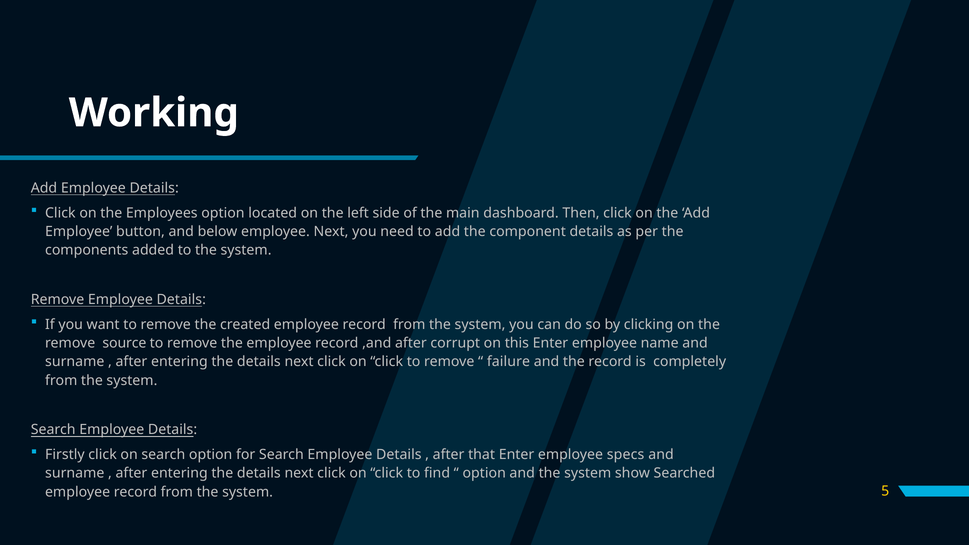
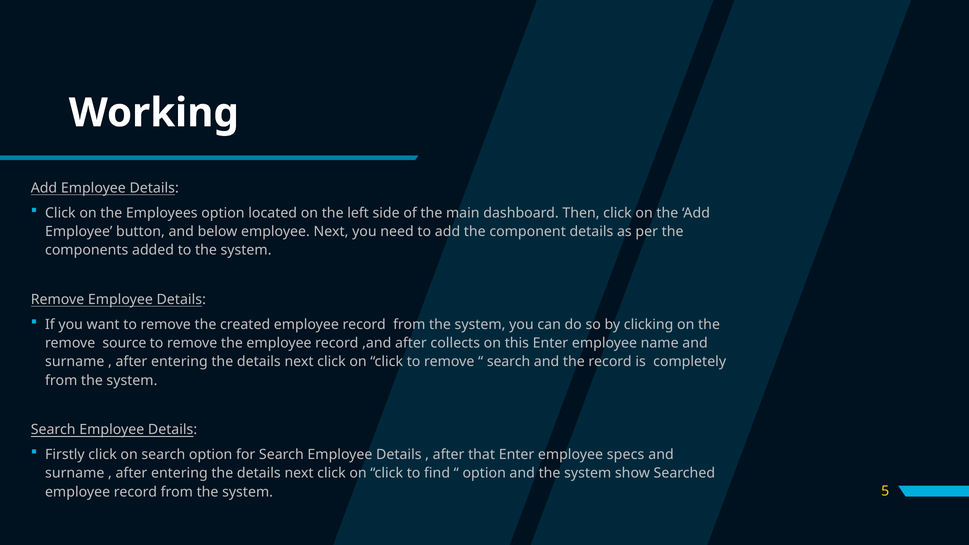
corrupt: corrupt -> collects (455, 343)
failure: failure -> search (509, 362)
